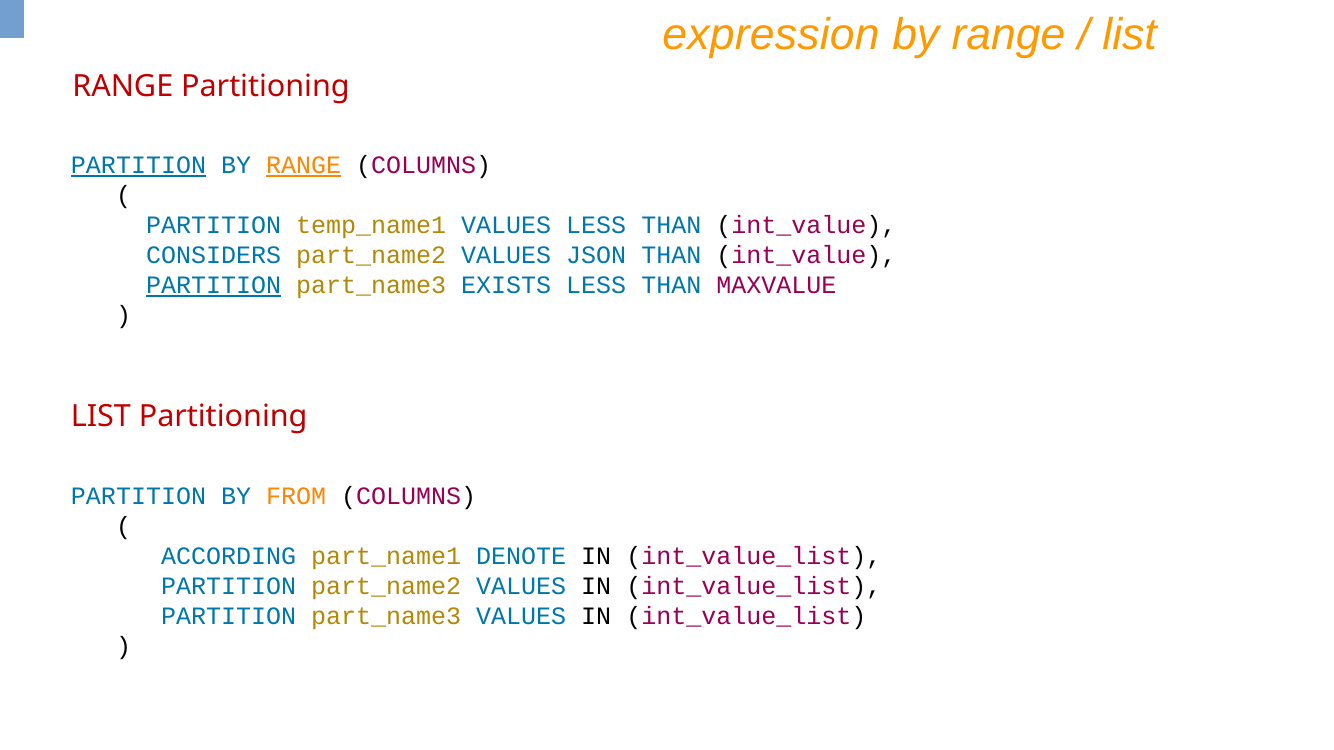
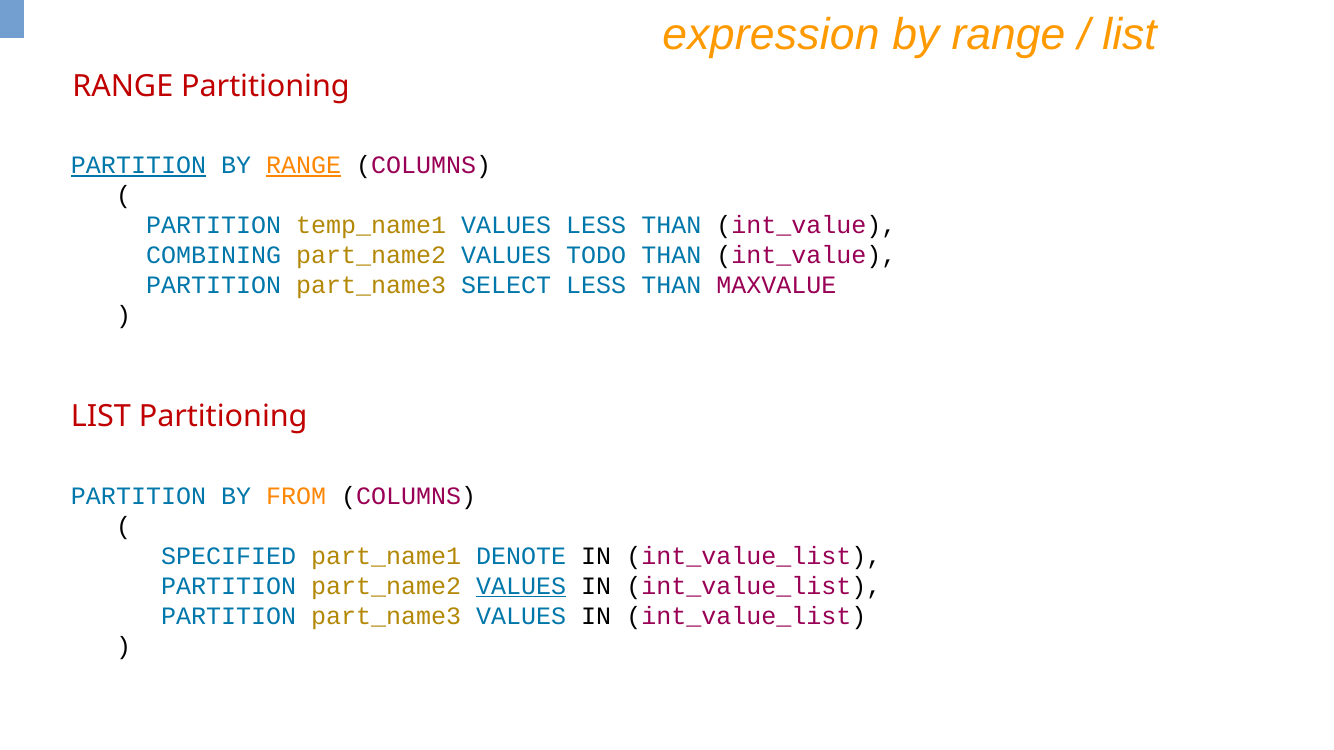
CONSIDERS: CONSIDERS -> COMBINING (214, 256)
JSON: JSON -> TODO (596, 256)
PARTITION underline: present -> none (214, 286)
EXISTS: EXISTS -> SELECT (506, 286)
ACCORDING: ACCORDING -> SPECIFIED (229, 556)
VALUES underline: none -> present (521, 586)
